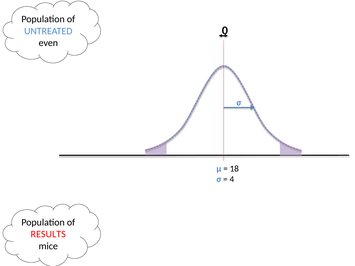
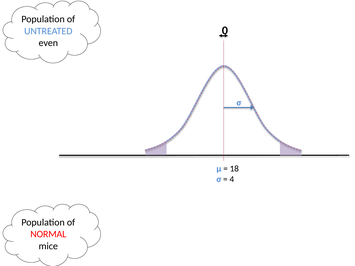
RESULTS: RESULTS -> NORMAL (48, 234)
